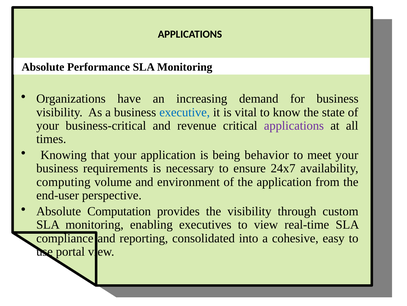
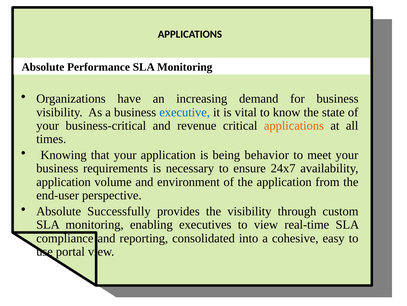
applications colour: purple -> orange (294, 125)
computing: computing -> application (64, 182)
Computation: Computation -> Successfully (119, 211)
